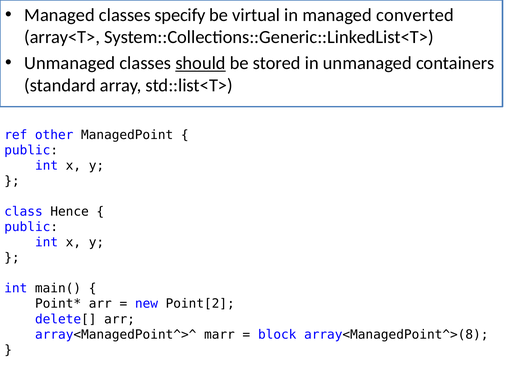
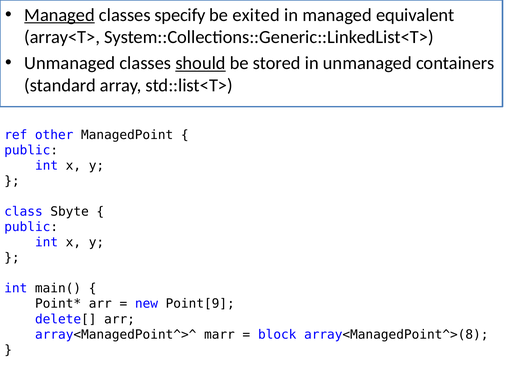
Managed underline: none -> present (60, 15)
virtual: virtual -> exited (256, 15)
converted: converted -> equivalent (415, 15)
Hence: Hence -> Sbyte (70, 211)
Point[2: Point[2 -> Point[9 (200, 303)
